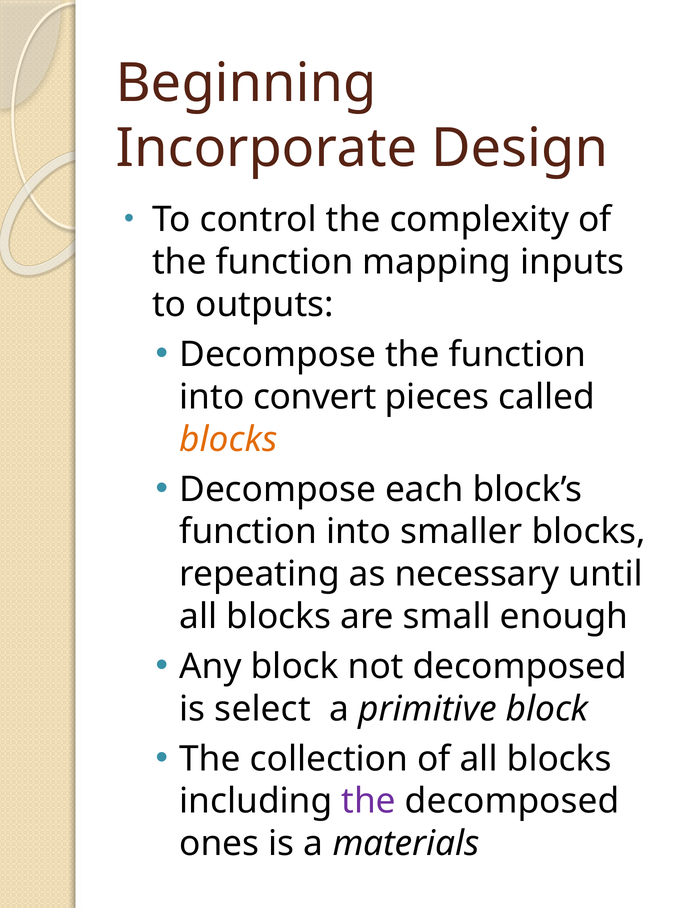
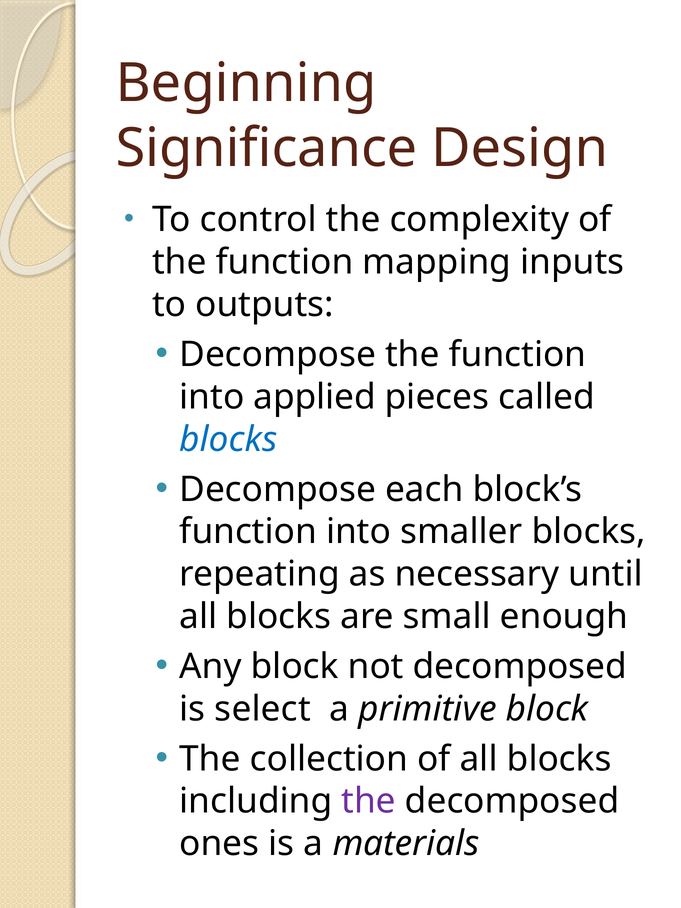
Incorporate: Incorporate -> Significance (267, 148)
convert: convert -> applied (315, 397)
blocks colour: orange -> blue (228, 439)
